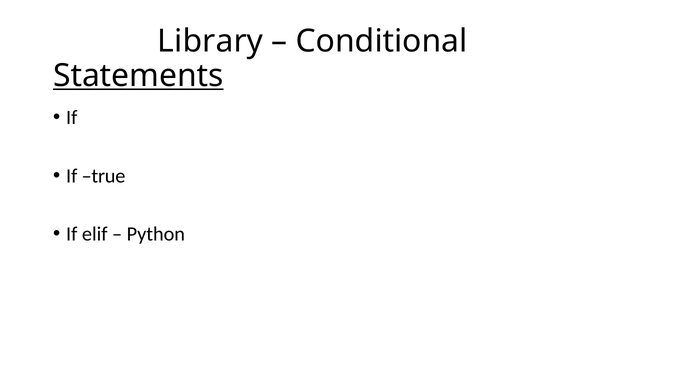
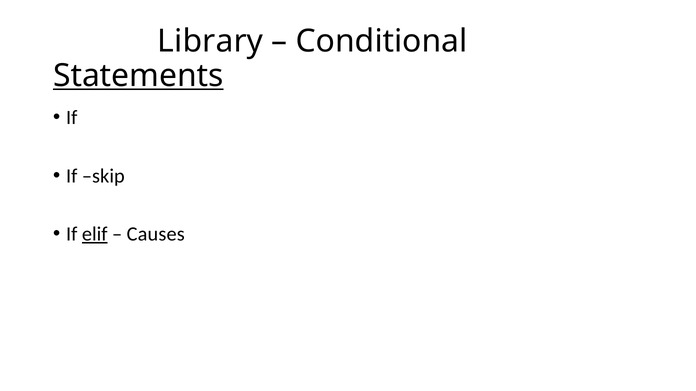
true: true -> skip (103, 176)
elif underline: none -> present (95, 234)
Python: Python -> Causes (156, 234)
